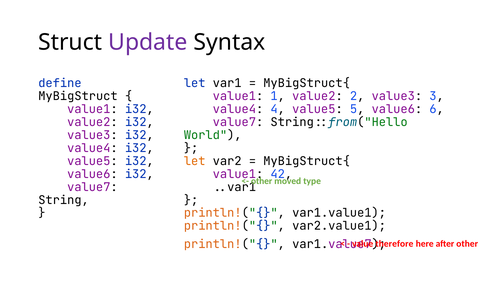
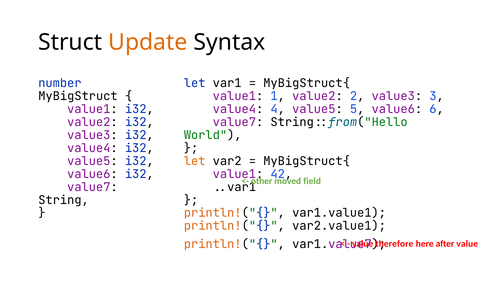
Update colour: purple -> orange (148, 42)
define: define -> number (60, 83)
type: type -> field (312, 181)
after other: other -> value (467, 244)
